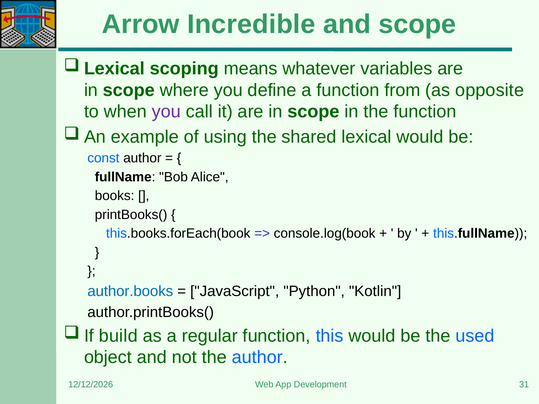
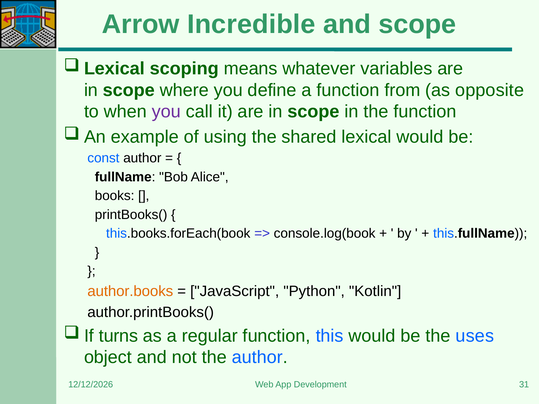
author.books colour: blue -> orange (130, 292)
build: build -> turns (119, 336)
used: used -> uses (475, 336)
